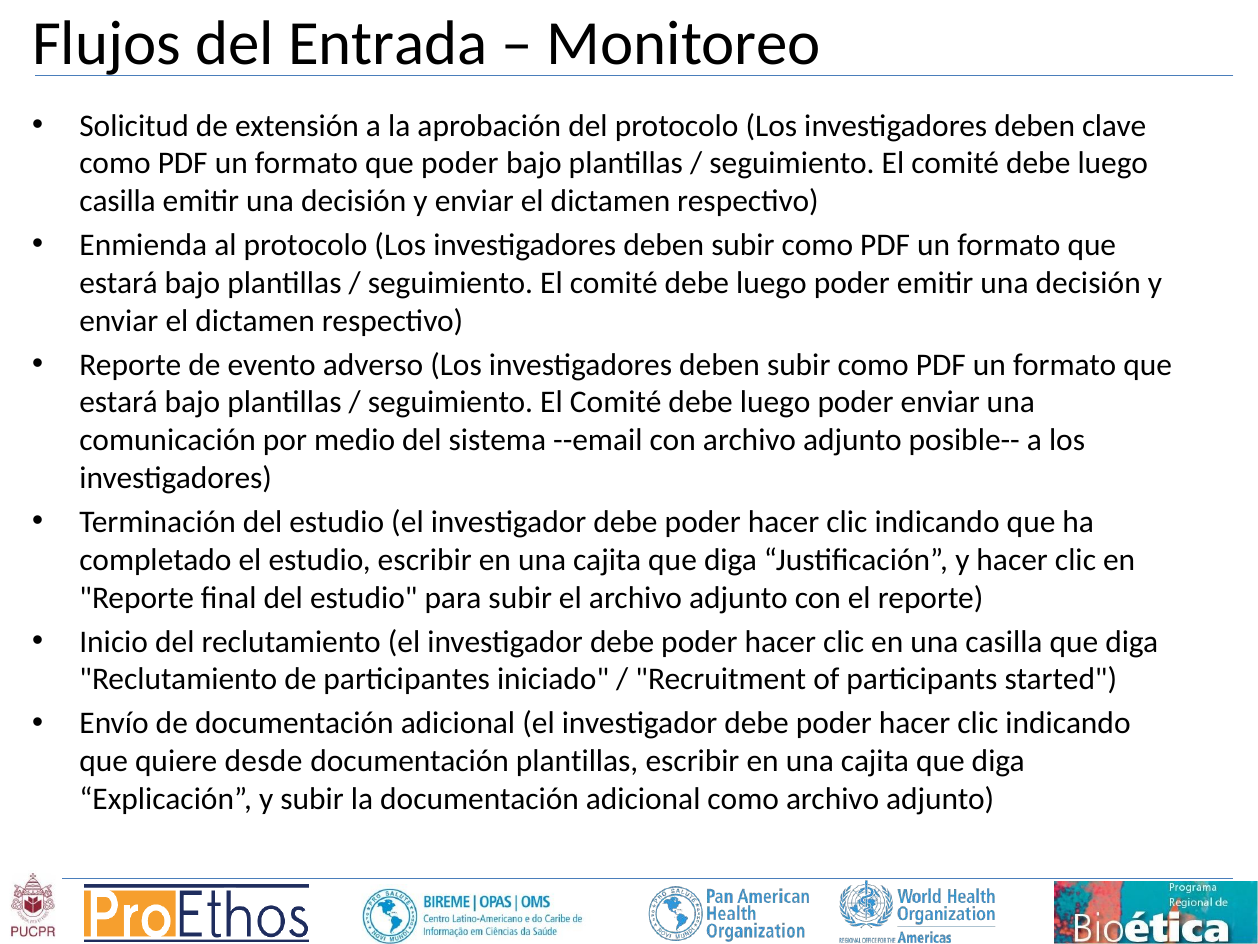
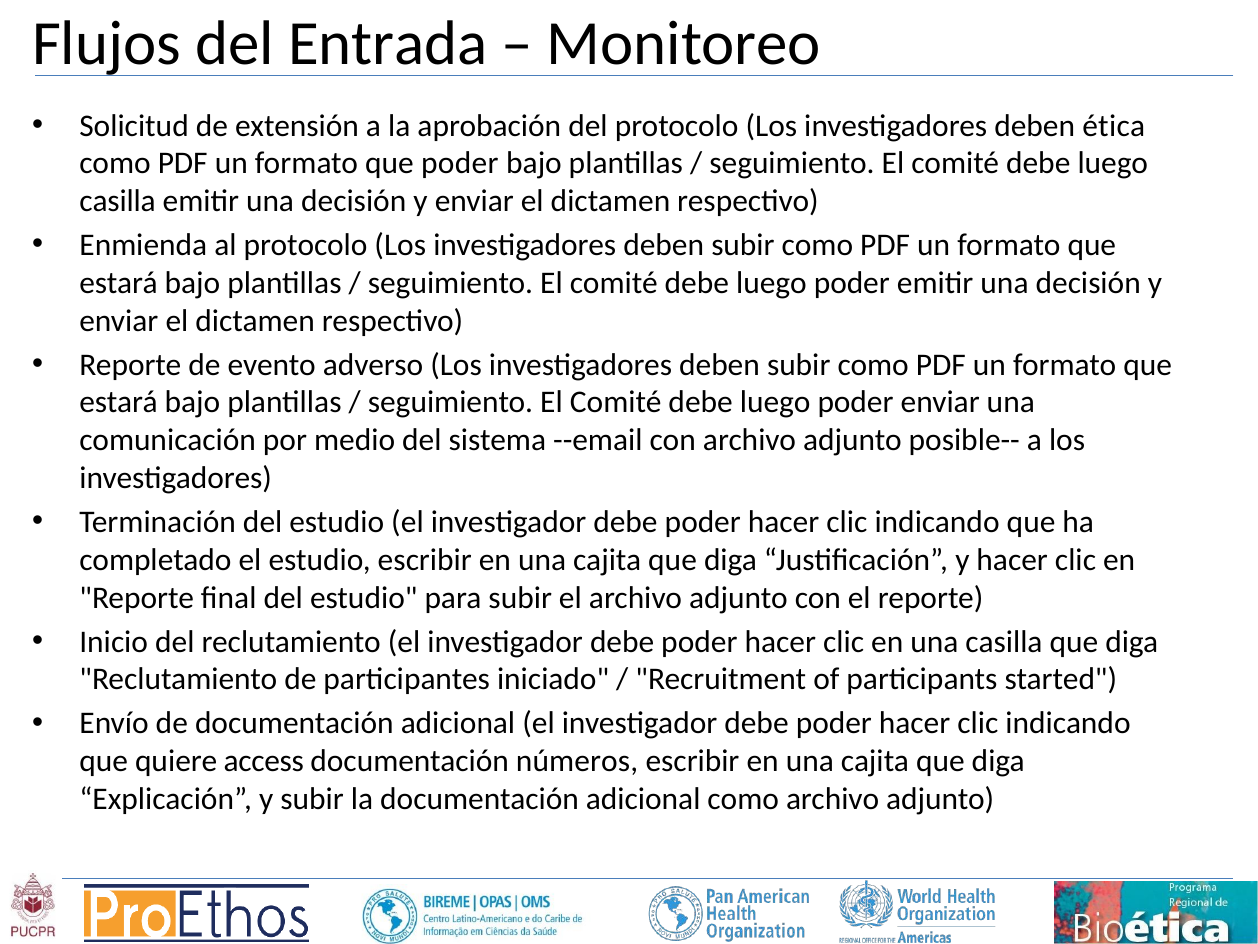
clave: clave -> ética (1114, 126)
desde: desde -> access (264, 761)
documentación plantillas: plantillas -> números (577, 761)
